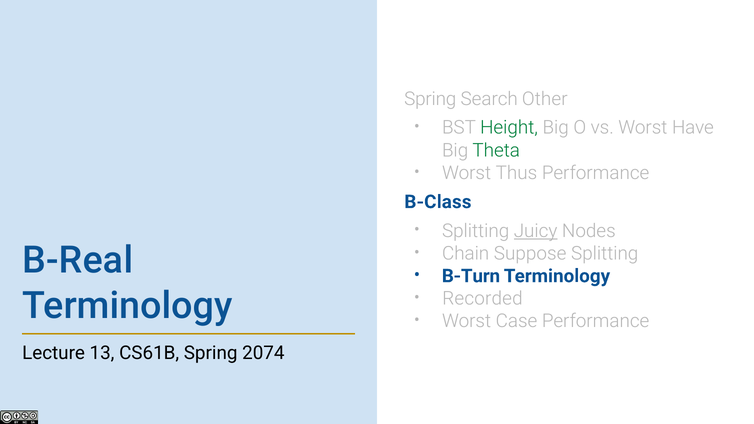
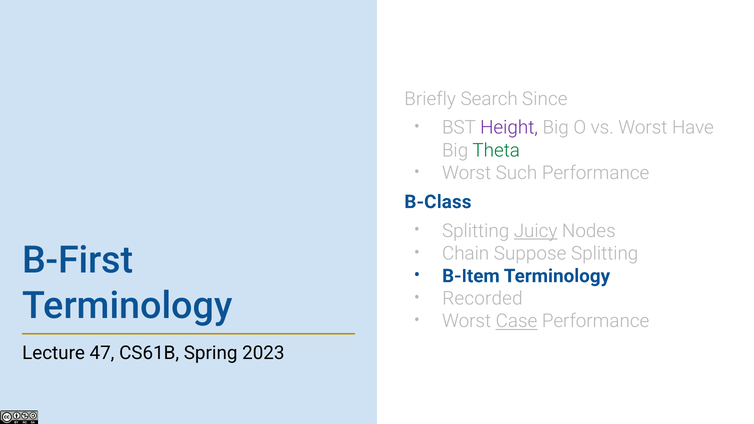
Spring: Spring -> Briefly (430, 99)
Other: Other -> Since (545, 99)
Height colour: green -> purple (509, 128)
Thus: Thus -> Such (517, 173)
B-Real: B-Real -> B-First (78, 260)
B-Turn: B-Turn -> B-Item (471, 276)
Case underline: none -> present (517, 321)
13: 13 -> 47 (102, 353)
2074: 2074 -> 2023 (263, 353)
